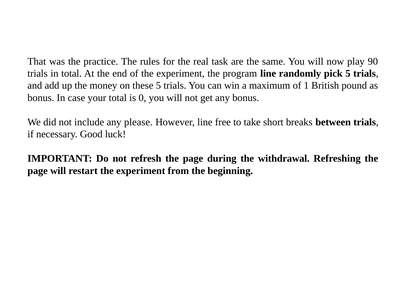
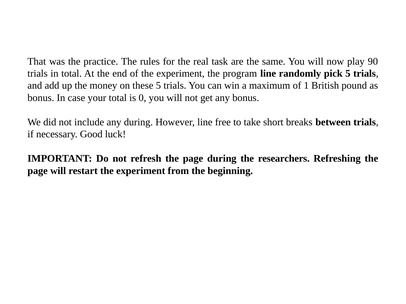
any please: please -> during (138, 122)
withdrawal: withdrawal -> researchers (284, 159)
